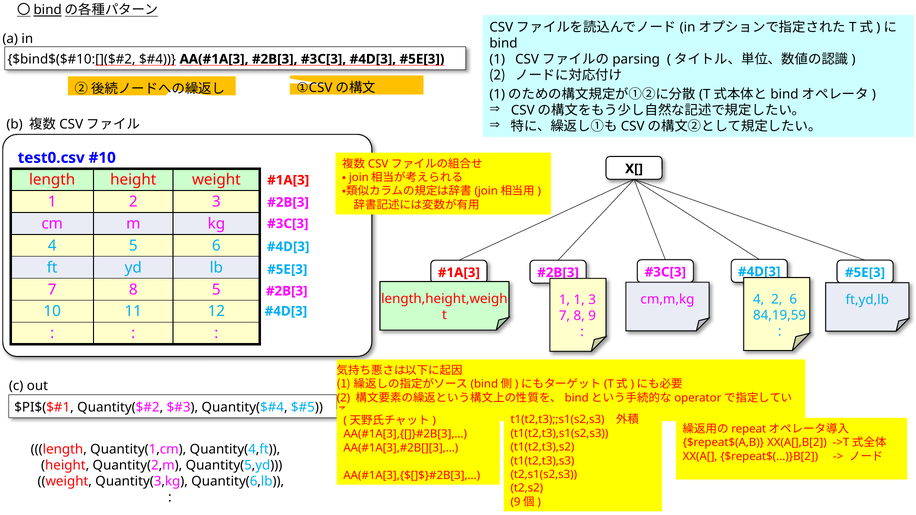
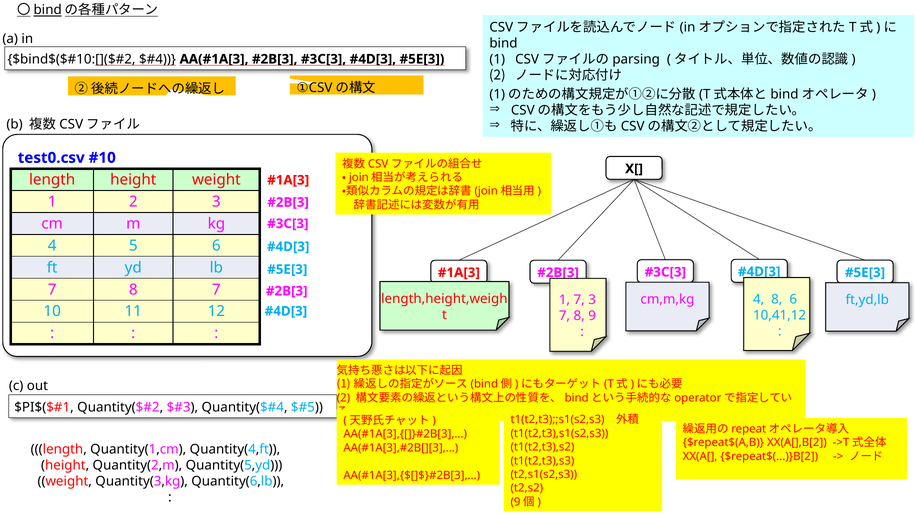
8 5: 5 -> 7 (216, 290)
4 2: 2 -> 8 (777, 299)
1 1: 1 -> 7 (579, 300)
84,19,59: 84,19,59 -> 10,41,12 (780, 315)
